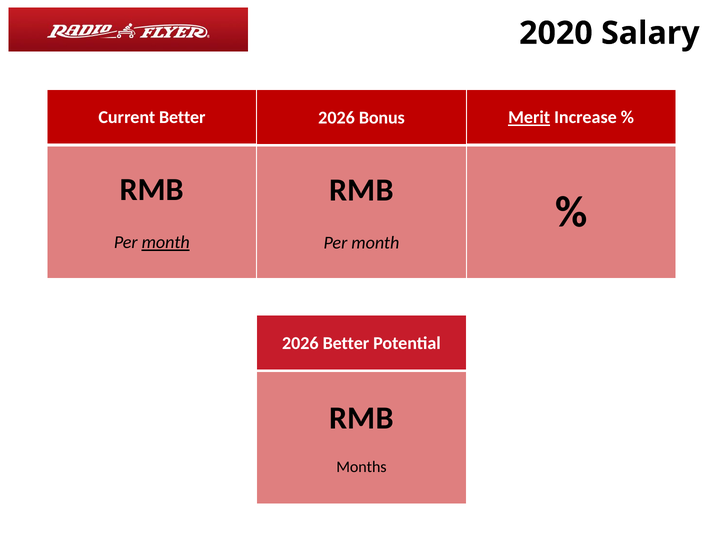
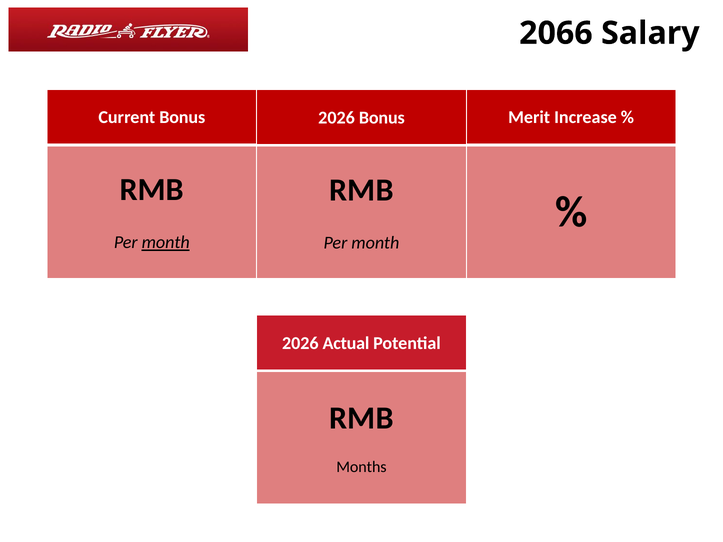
2020: 2020 -> 2066 (556, 33)
Current Better: Better -> Bonus (182, 118)
Merit underline: present -> none (529, 118)
2026 Better: Better -> Actual (346, 343)
